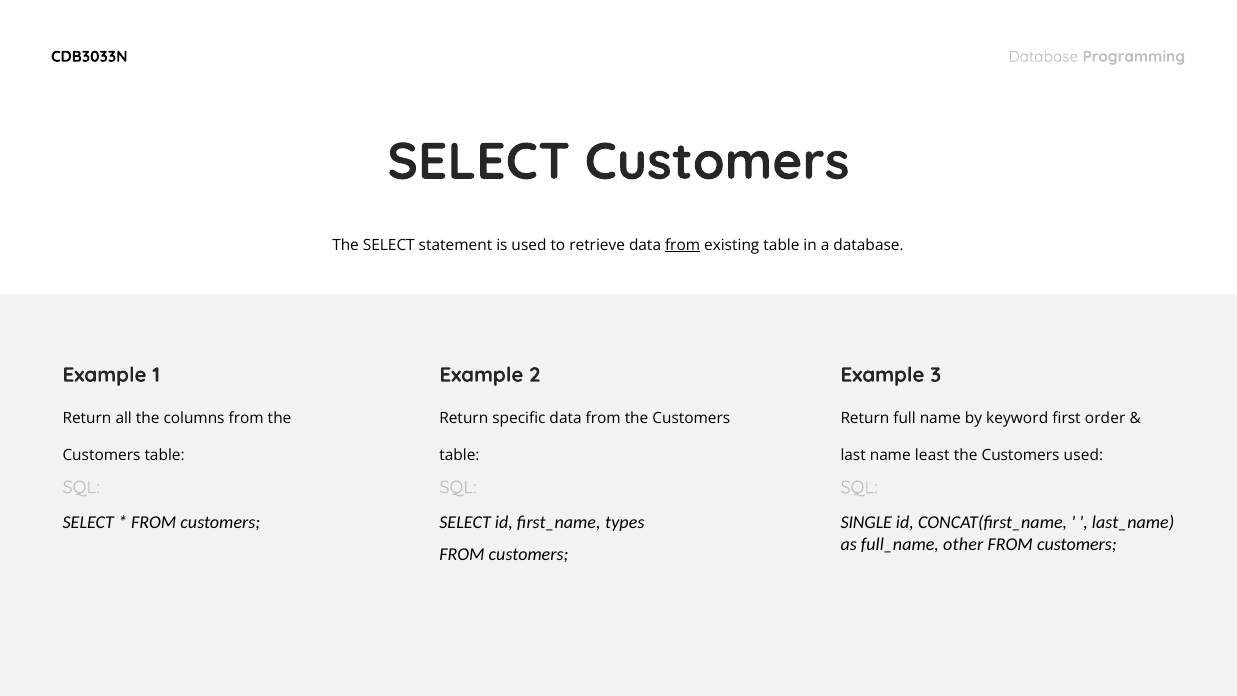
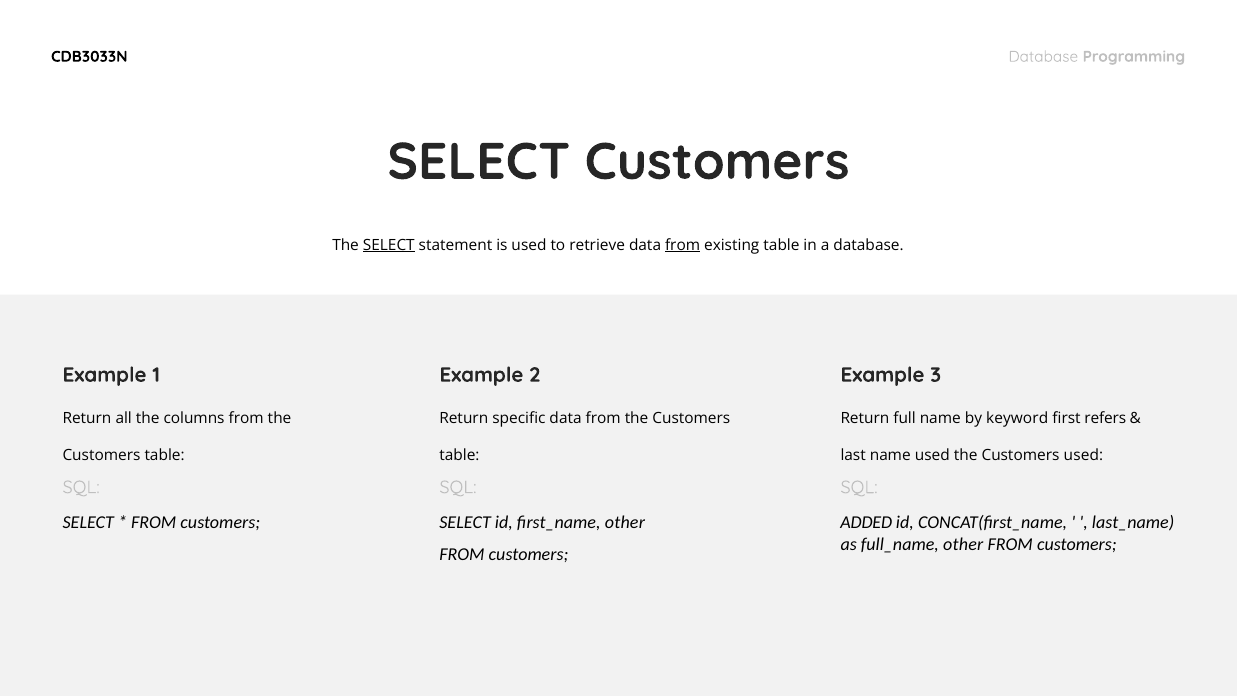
SELECT underline: none -> present (389, 245)
order: order -> refers (1105, 418)
name least: least -> used (932, 456)
first_name types: types -> other (625, 523)
SINGLE: SINGLE -> ADDED (866, 523)
